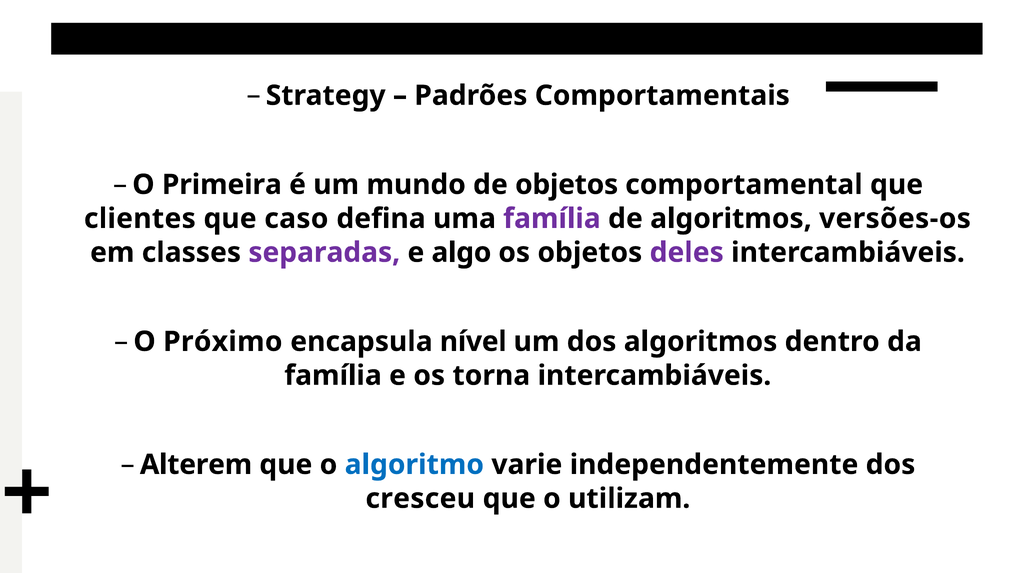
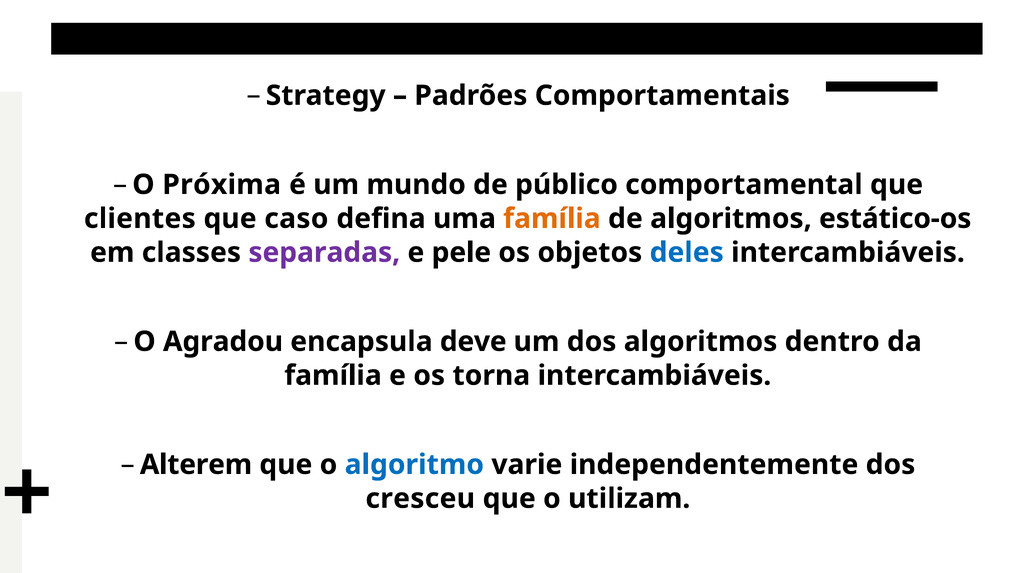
Primeira: Primeira -> Próxima (222, 185)
de objetos: objetos -> público (567, 185)
família colour: purple -> orange (552, 219)
versões-os: versões-os -> estático-os (895, 219)
algo: algo -> pele (461, 253)
deles colour: purple -> blue (687, 253)
Próximo: Próximo -> Agradou (223, 342)
nível: nível -> deve (473, 342)
